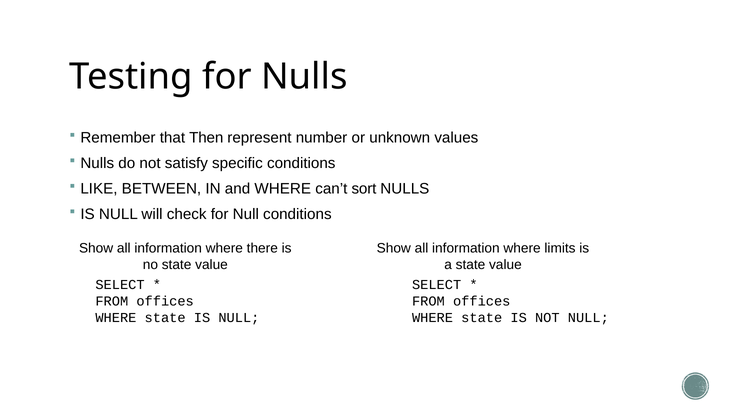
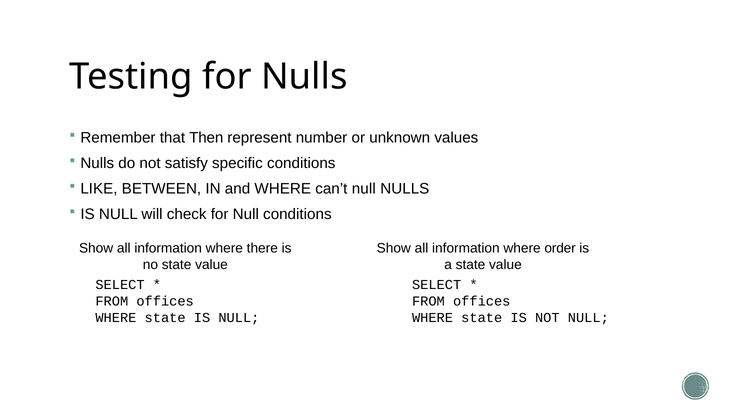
can’t sort: sort -> null (364, 189)
limits: limits -> order (560, 248)
